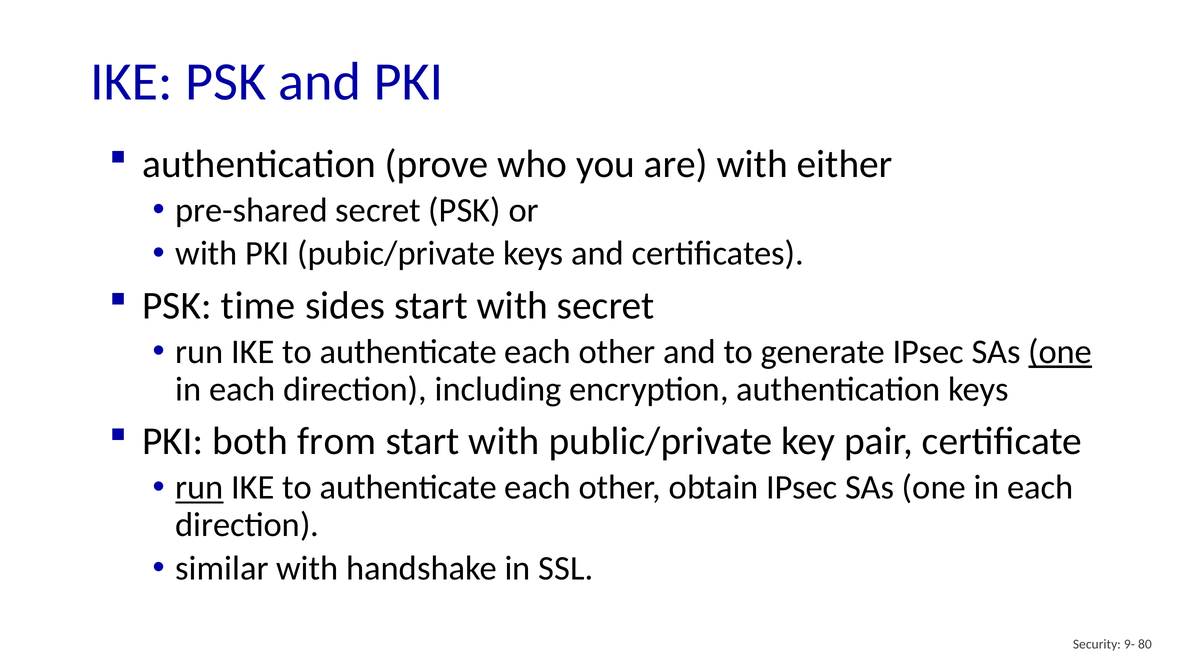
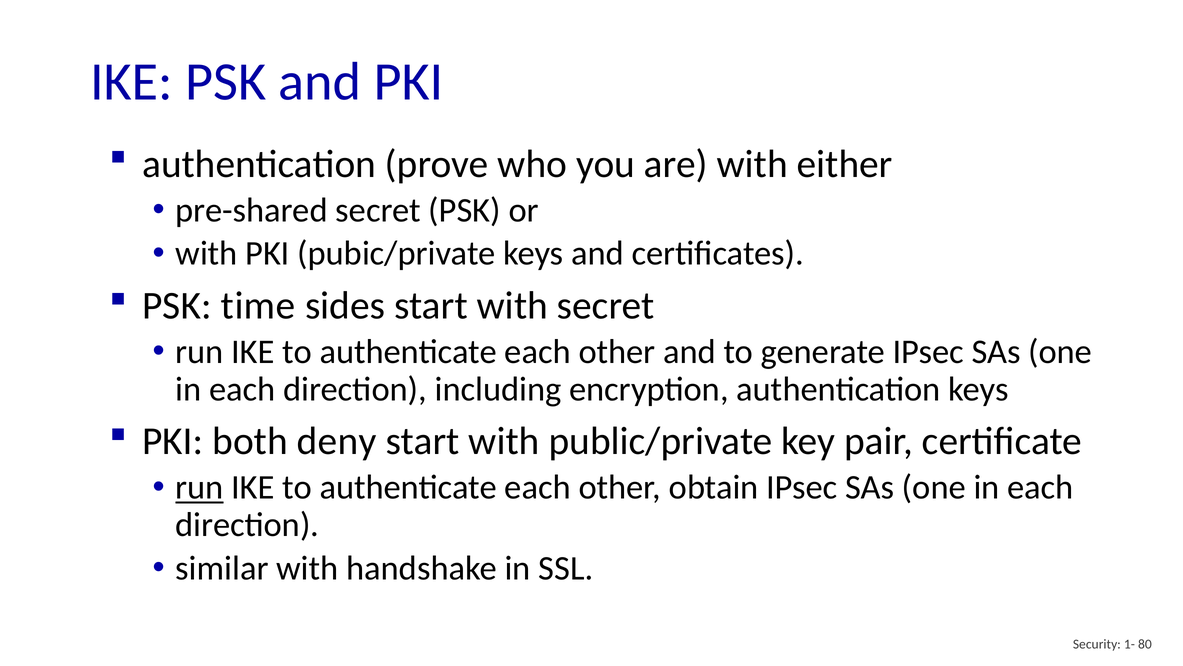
one underline: present -> none (1060, 352)
from: from -> deny (337, 441)
9-: 9- -> 1- (1129, 644)
